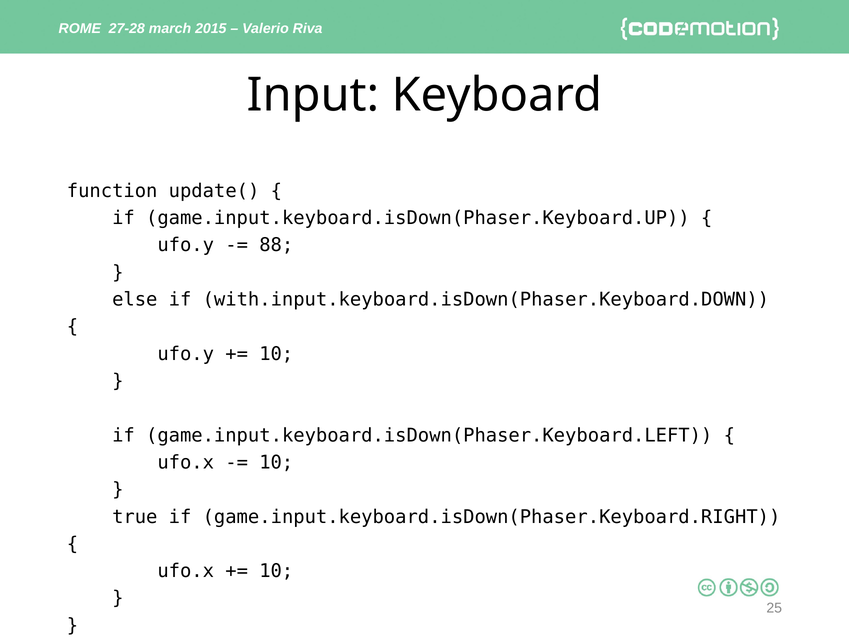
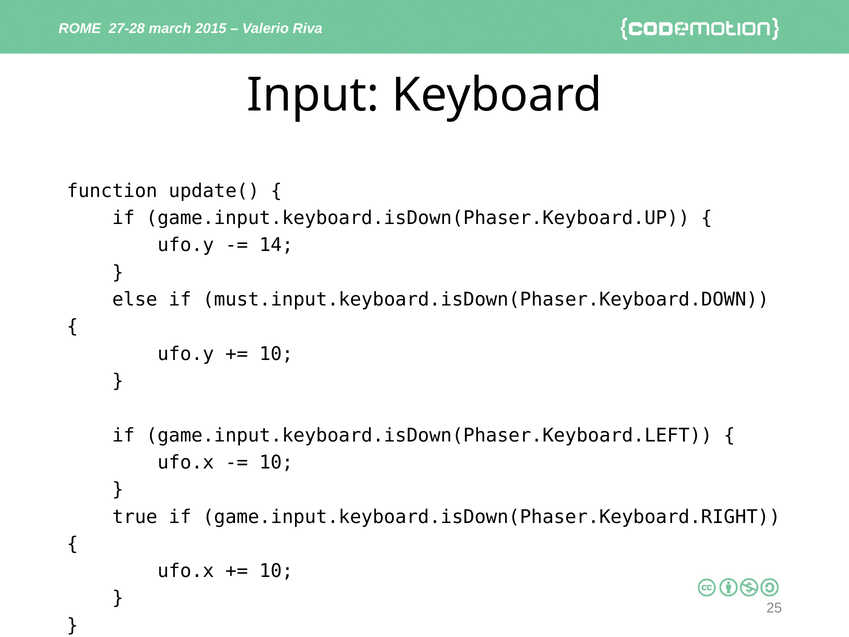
88: 88 -> 14 (276, 245)
with.input.keyboard.isDown(Phaser.Keyboard.DOWN: with.input.keyboard.isDown(Phaser.Keyboard.DOWN -> must.input.keyboard.isDown(Phaser.Keyboard.DOWN (486, 299)
